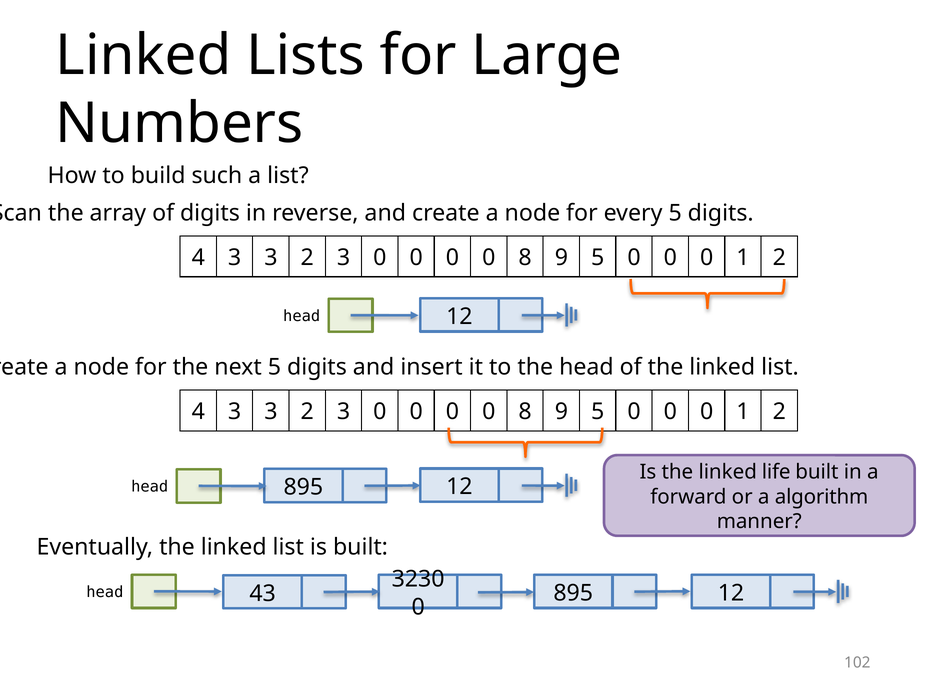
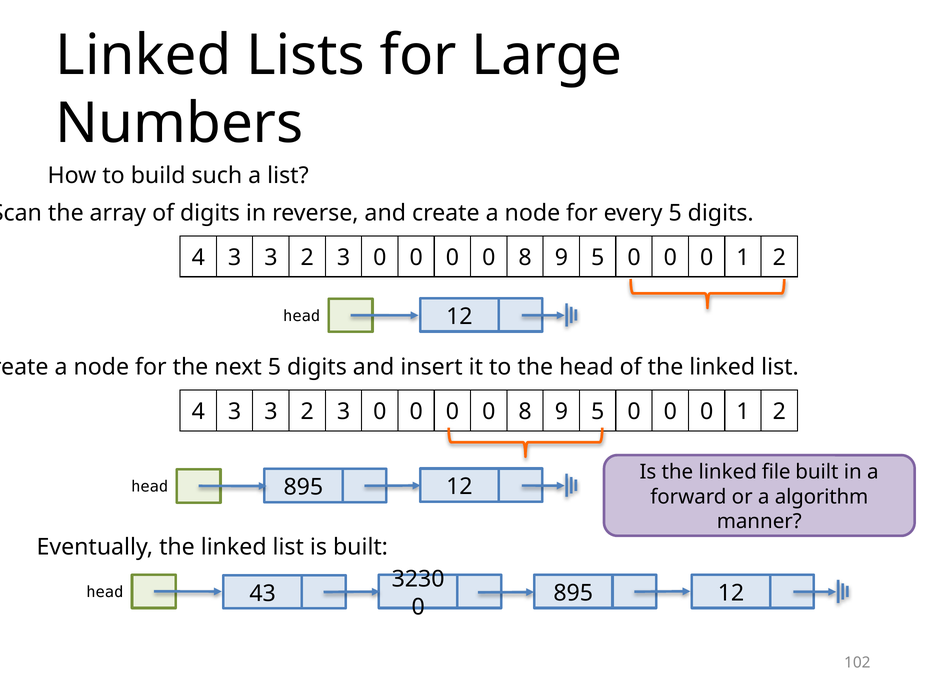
life: life -> file (776, 472)
